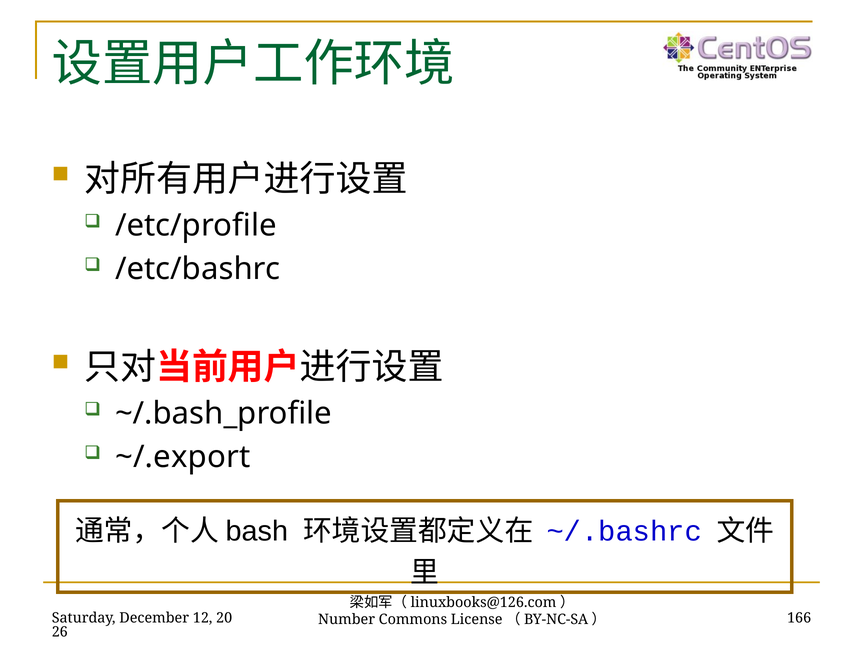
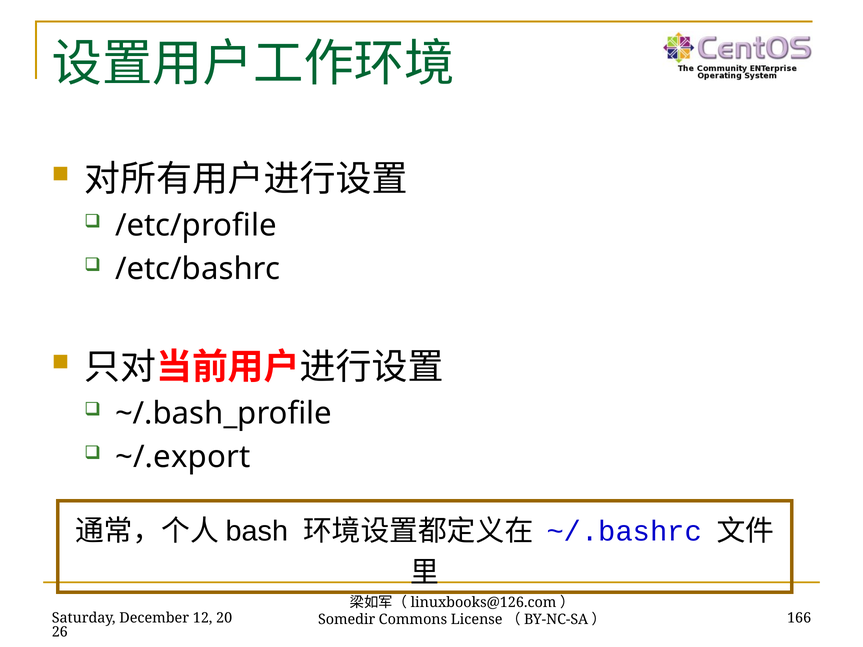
Number: Number -> Somedir (347, 620)
